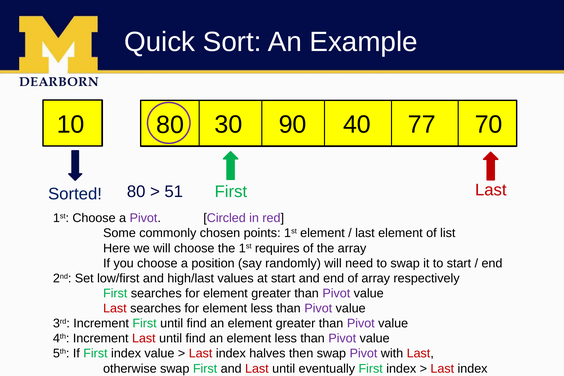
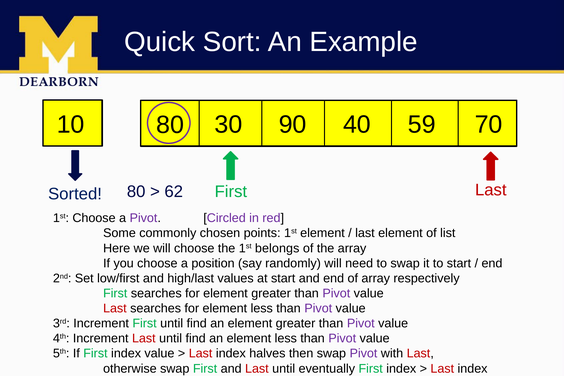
77: 77 -> 59 (422, 125)
51: 51 -> 62 (174, 192)
requires: requires -> belongs (277, 248)
